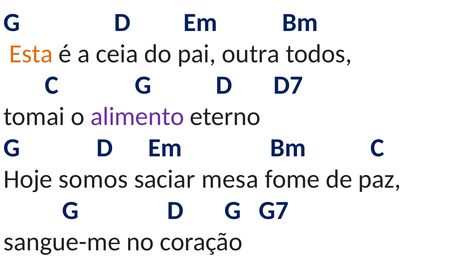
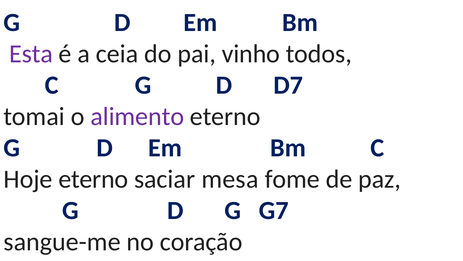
Esta colour: orange -> purple (31, 54)
outra: outra -> vinho (251, 54)
Hoje somos: somos -> eterno (93, 179)
